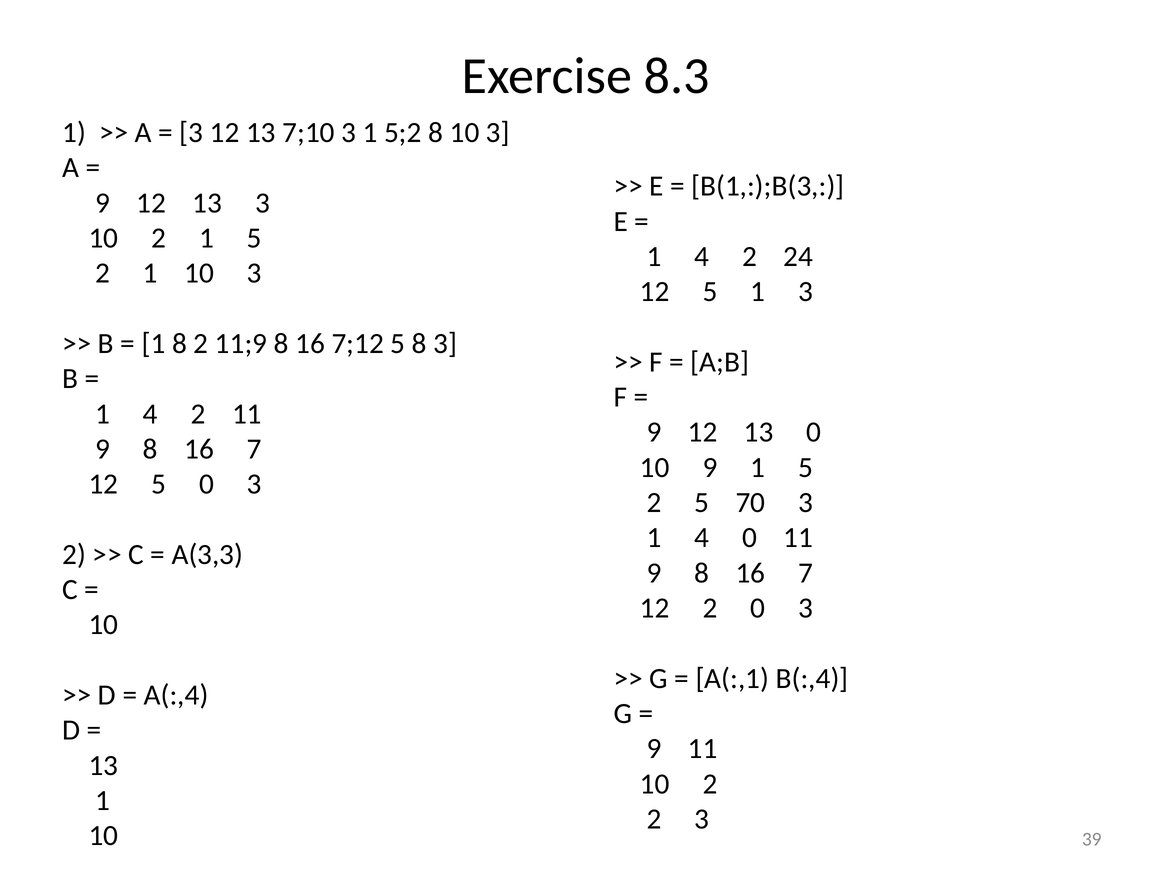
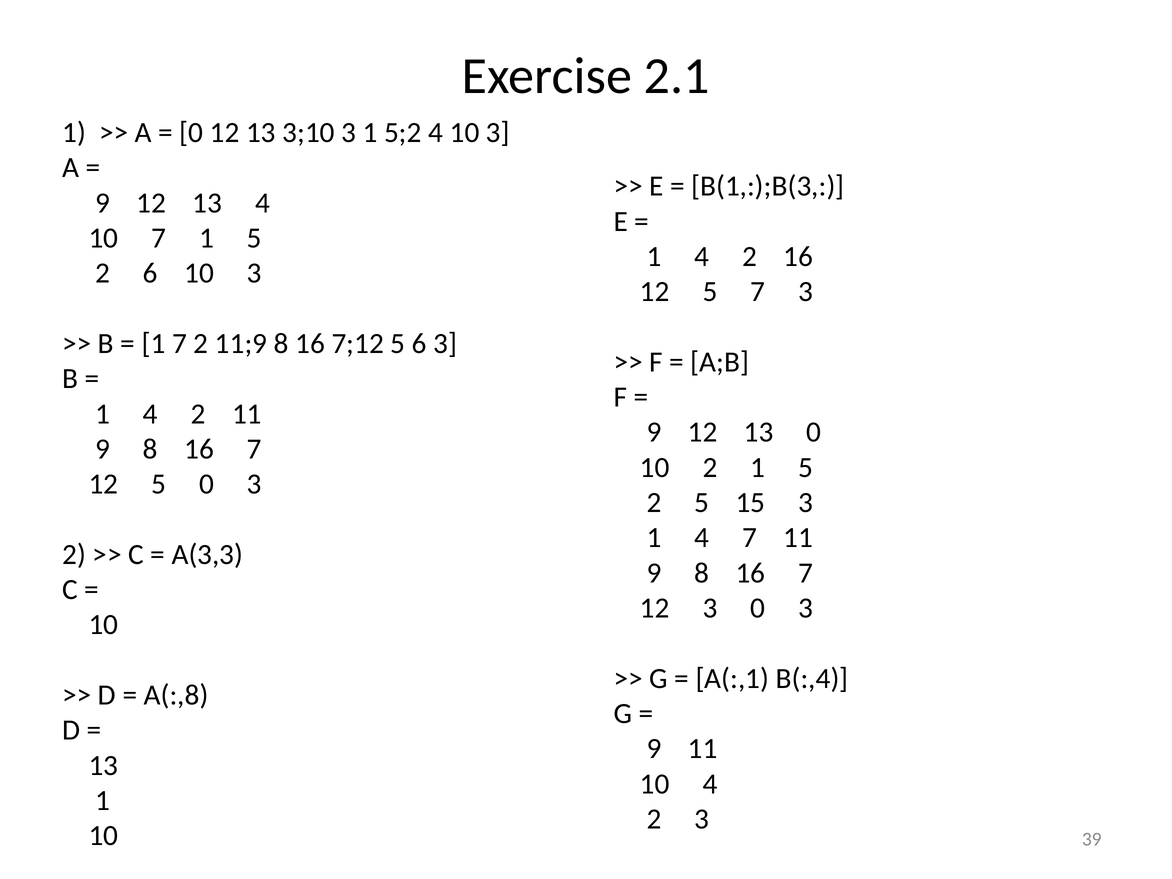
8.3: 8.3 -> 2.1 (677, 76)
3: 3 -> 0 (191, 133)
7;10: 7;10 -> 3;10 (309, 133)
5;2 8: 8 -> 4 (436, 133)
13 3: 3 -> 4 (262, 203)
2: 2 -> 7 (159, 238)
2 24: 24 -> 16 (798, 257)
1: 1 -> 6 (150, 273)
5 1: 1 -> 7 (758, 292)
1 8: 8 -> 7 (179, 344)
5 8: 8 -> 6 (419, 344)
10 9: 9 -> 2 (710, 467)
70: 70 -> 15 (750, 503)
4 0: 0 -> 7 (750, 538)
12 2: 2 -> 3 (710, 608)
A(:,4: A(:,4 -> A(:,8 (176, 695)
2: 2 -> 4 (710, 784)
